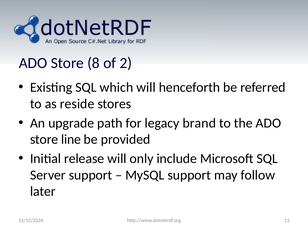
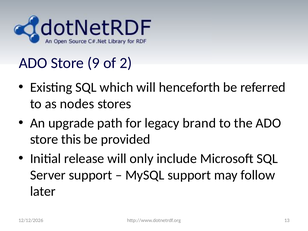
8: 8 -> 9 (94, 63)
reside: reside -> nodes (77, 104)
line: line -> this (71, 139)
